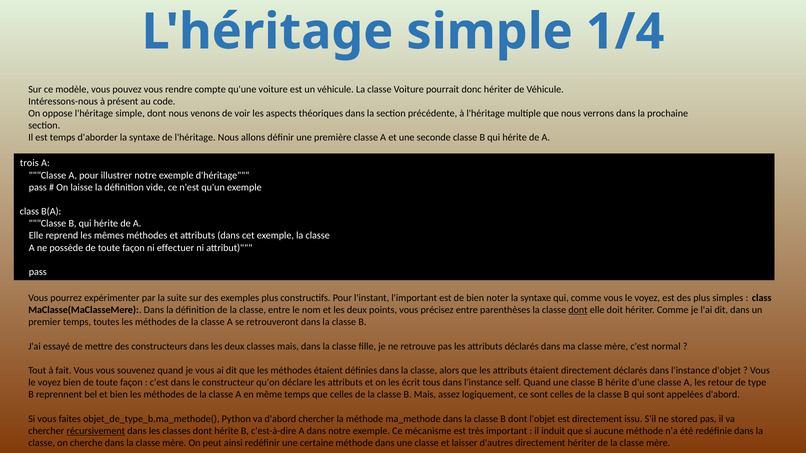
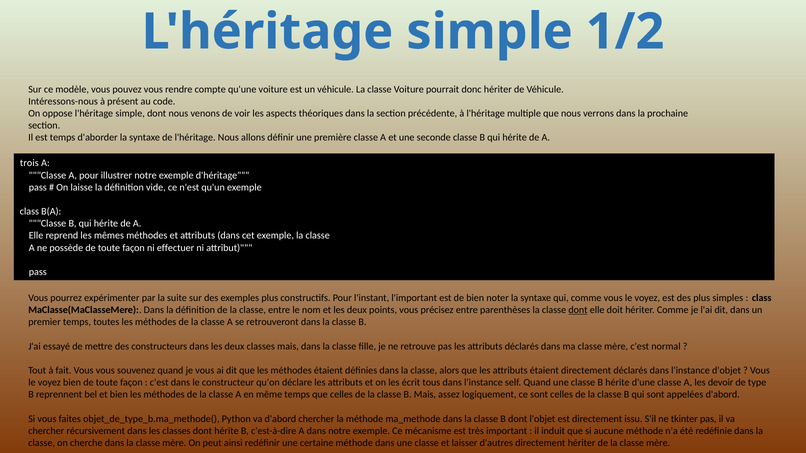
1/4: 1/4 -> 1/2 (625, 32)
retour: retour -> devoir (721, 383)
stored: stored -> tkinter (684, 419)
récursivement underline: present -> none (96, 431)
